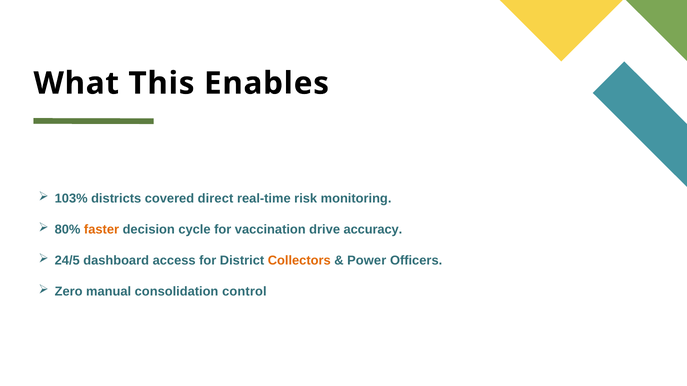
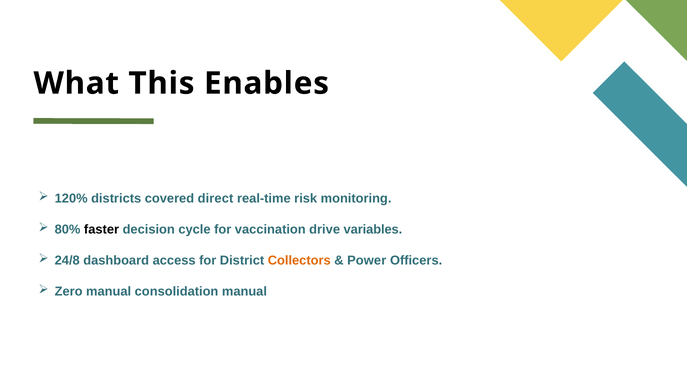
103%: 103% -> 120% (71, 199)
faster colour: orange -> black (102, 230)
accuracy: accuracy -> variables (373, 230)
24/5: 24/5 -> 24/8 (67, 261)
consolidation control: control -> manual (244, 292)
